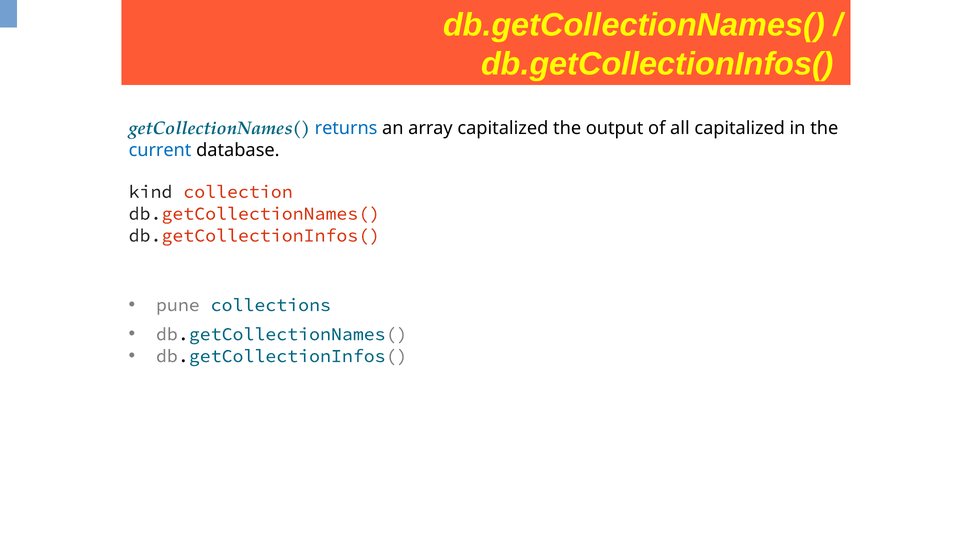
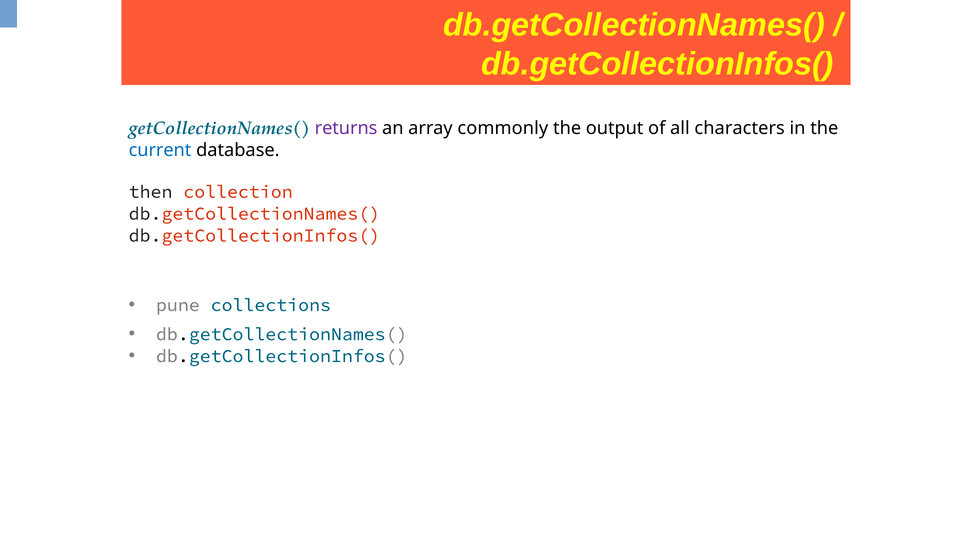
returns colour: blue -> purple (346, 128)
array capitalized: capitalized -> commonly (503, 128)
all capitalized: capitalized -> characters (740, 128)
kind: kind -> then (151, 192)
